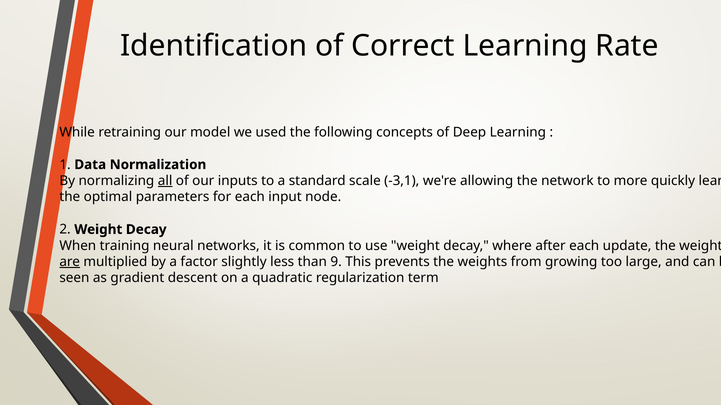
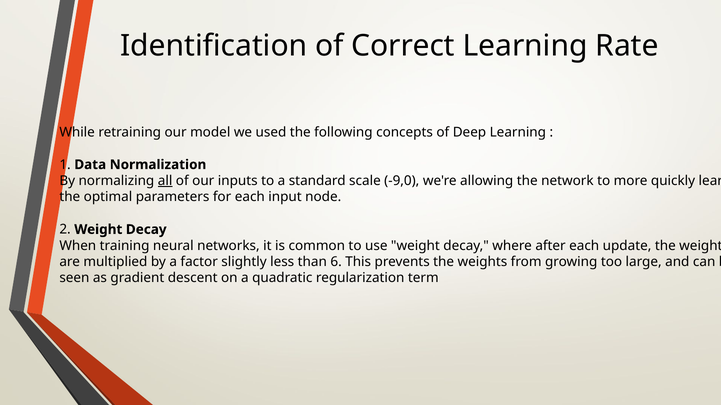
-3,1: -3,1 -> -9,0 (402, 181)
are underline: present -> none (70, 262)
9: 9 -> 6 (336, 262)
